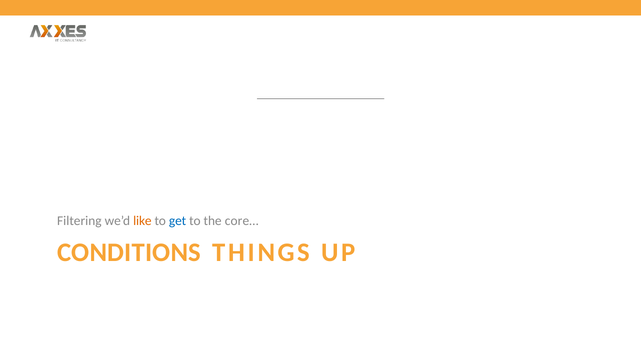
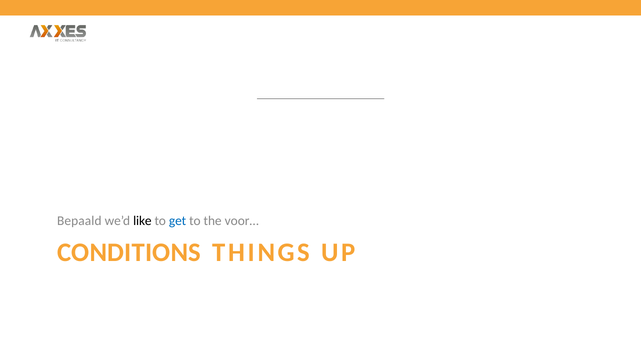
Filtering: Filtering -> Bepaald (79, 221)
like colour: orange -> black (142, 221)
core…: core… -> voor… (242, 221)
